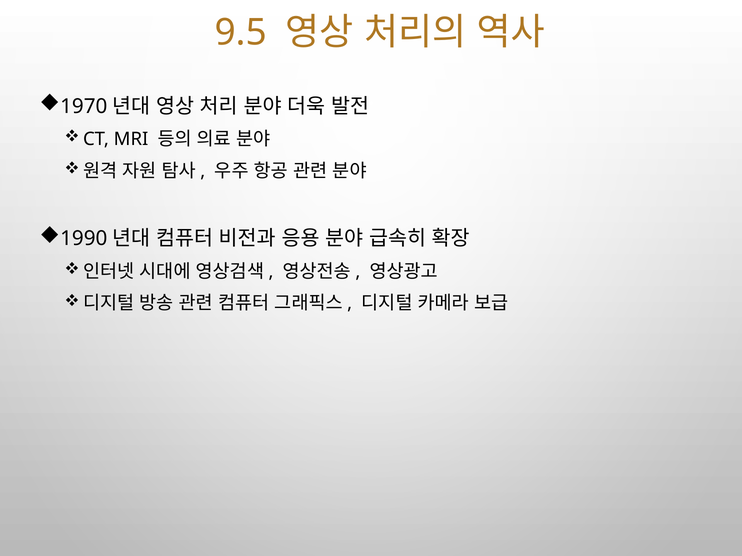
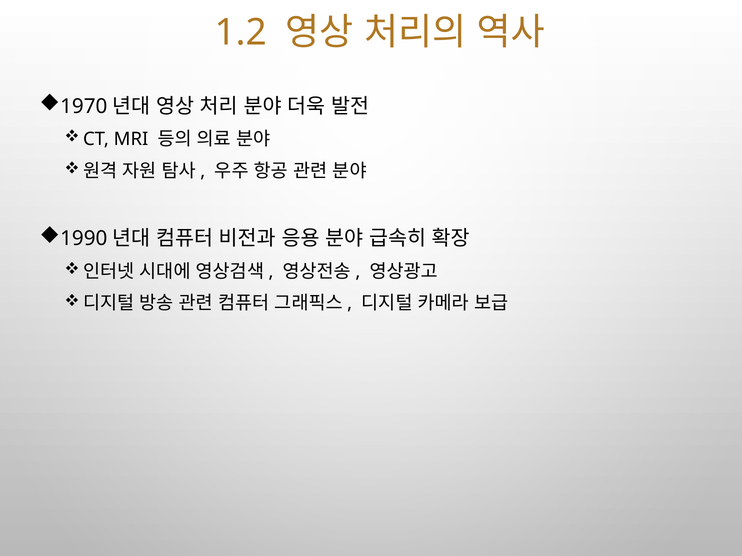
9.5: 9.5 -> 1.2 (241, 33)
